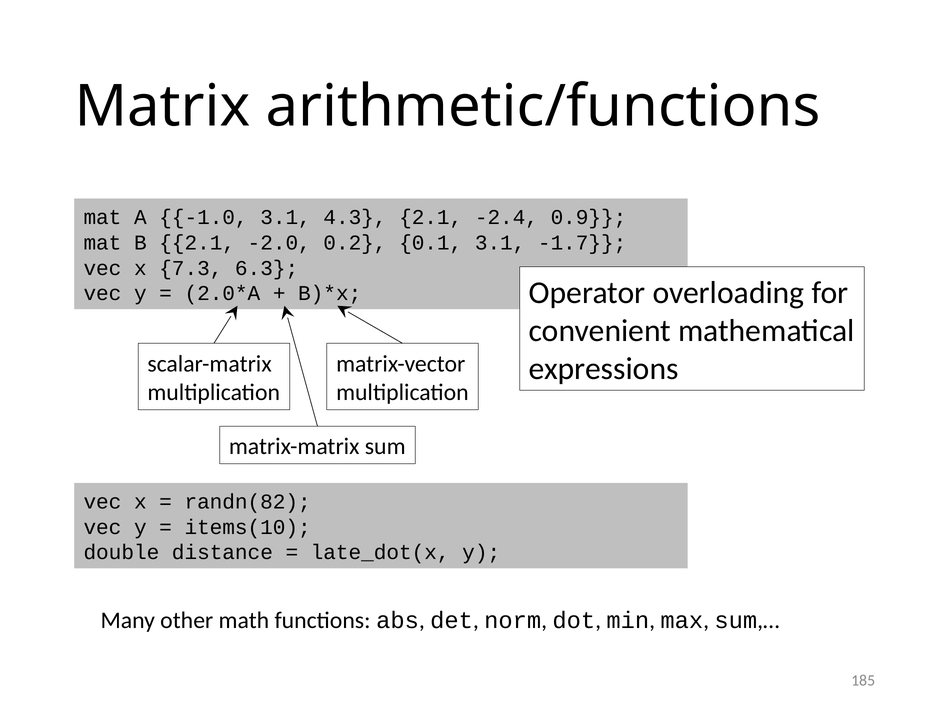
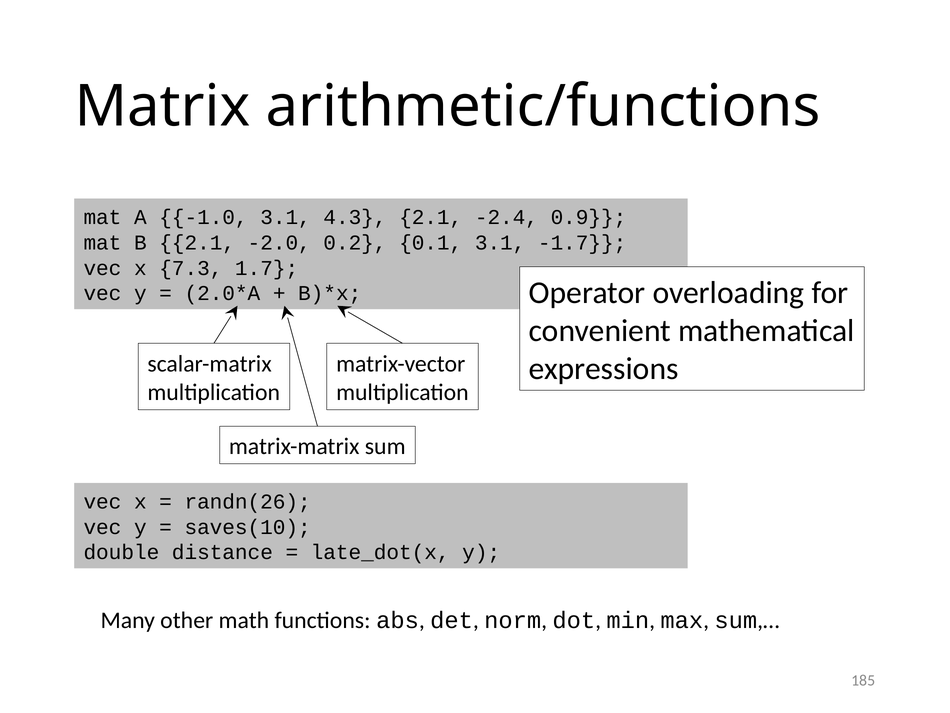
6.3: 6.3 -> 1.7 (267, 268)
randn(82: randn(82 -> randn(26 (248, 501)
items(10: items(10 -> saves(10 (248, 527)
